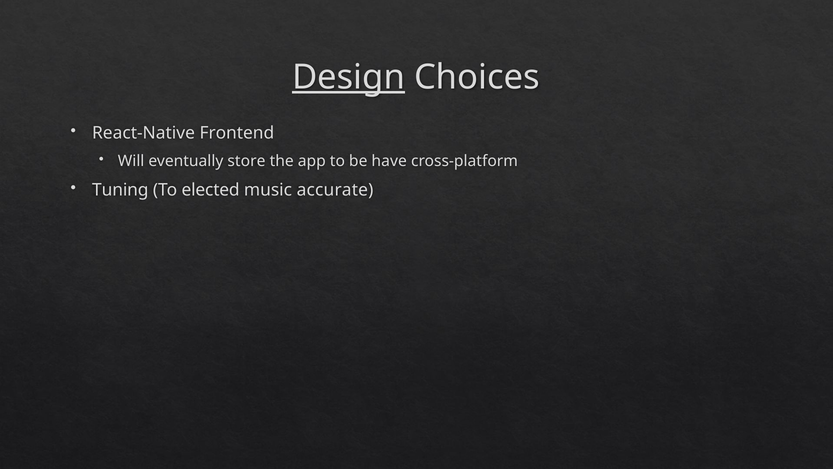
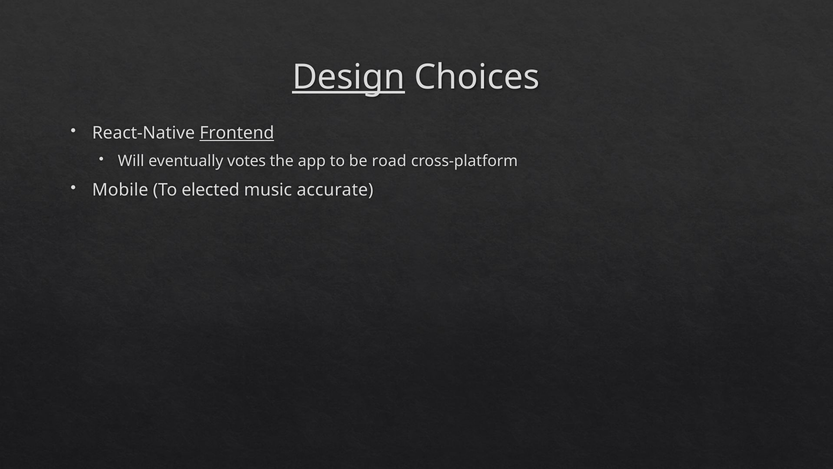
Frontend underline: none -> present (237, 133)
store: store -> votes (247, 161)
have: have -> road (389, 161)
Tuning: Tuning -> Mobile (120, 190)
